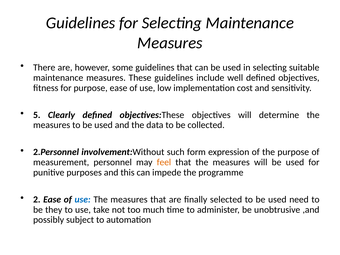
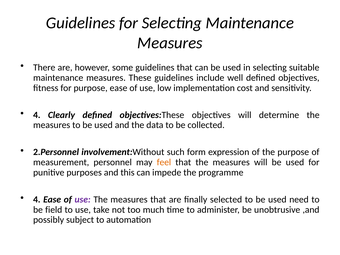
5: 5 -> 4 (37, 115)
2: 2 -> 4 (37, 199)
use colour: blue -> purple (83, 199)
they: they -> field (54, 210)
